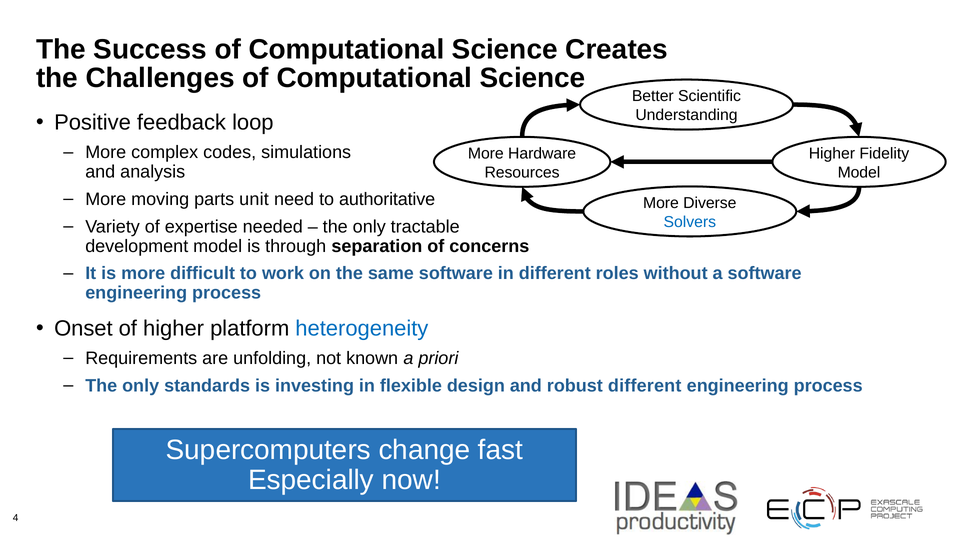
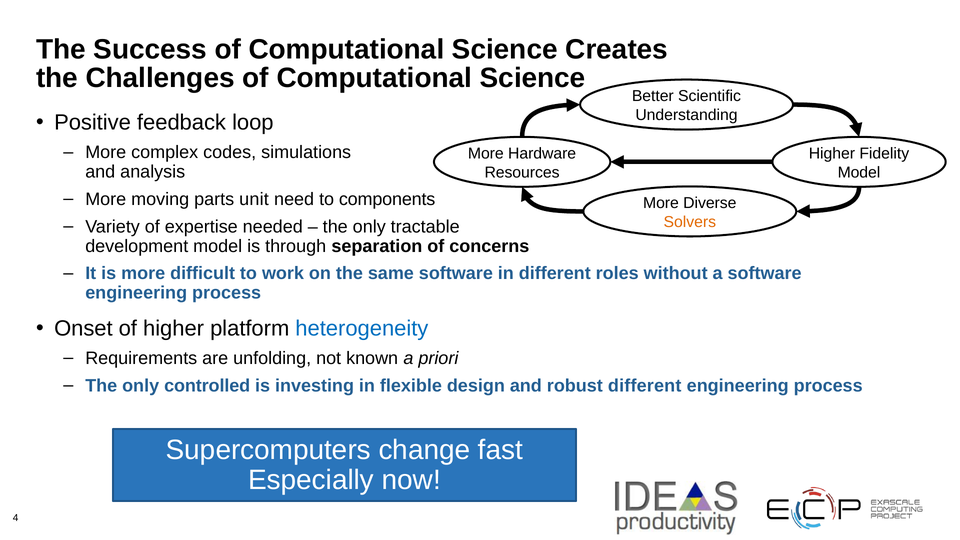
authoritative: authoritative -> components (387, 199)
Solvers colour: blue -> orange (690, 222)
standards: standards -> controlled (207, 386)
